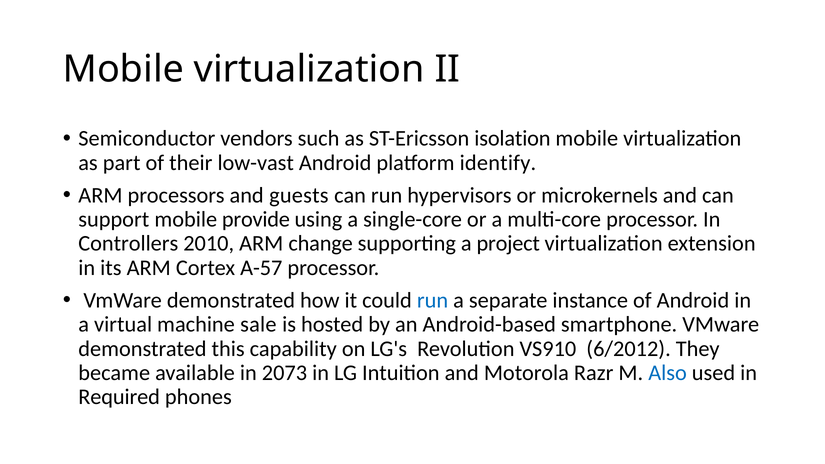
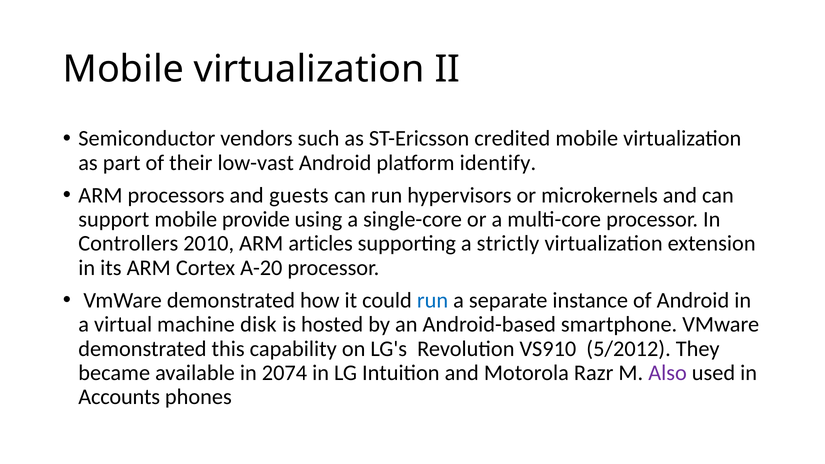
isolation: isolation -> credited (512, 139)
change: change -> articles (321, 244)
project: project -> strictly (508, 244)
A-57: A-57 -> A-20 (261, 268)
sale: sale -> disk (258, 325)
6/2012: 6/2012 -> 5/2012 (629, 349)
2073: 2073 -> 2074 (284, 373)
Also colour: blue -> purple (668, 373)
Required: Required -> Accounts (119, 397)
